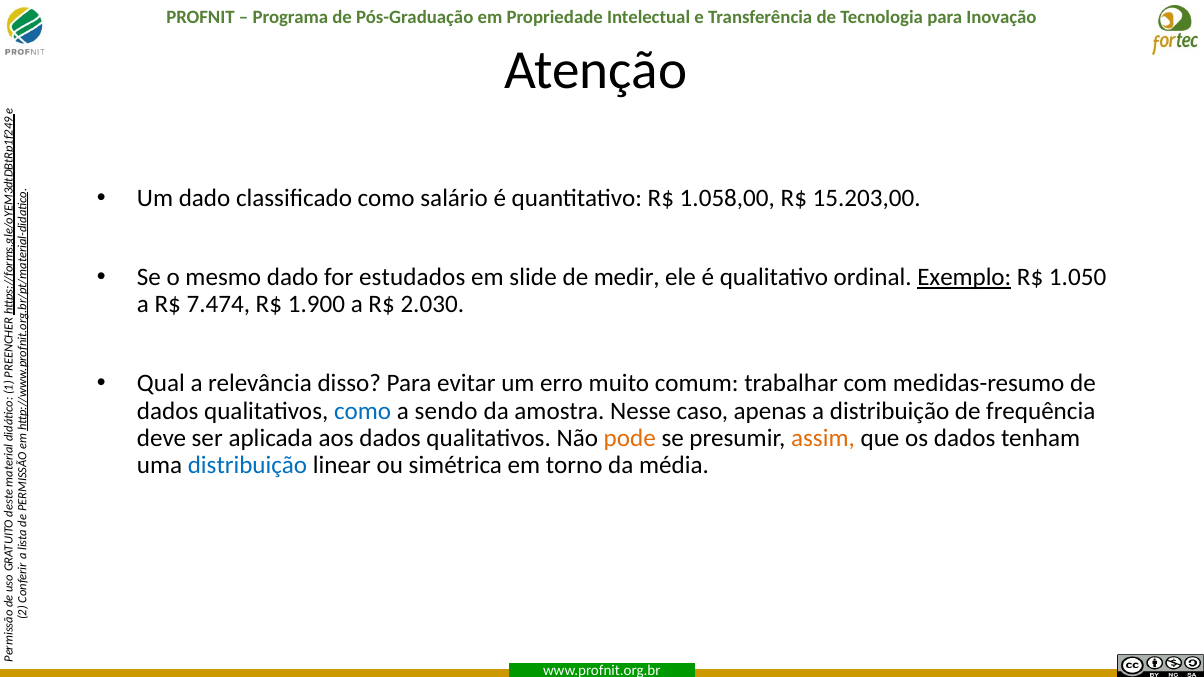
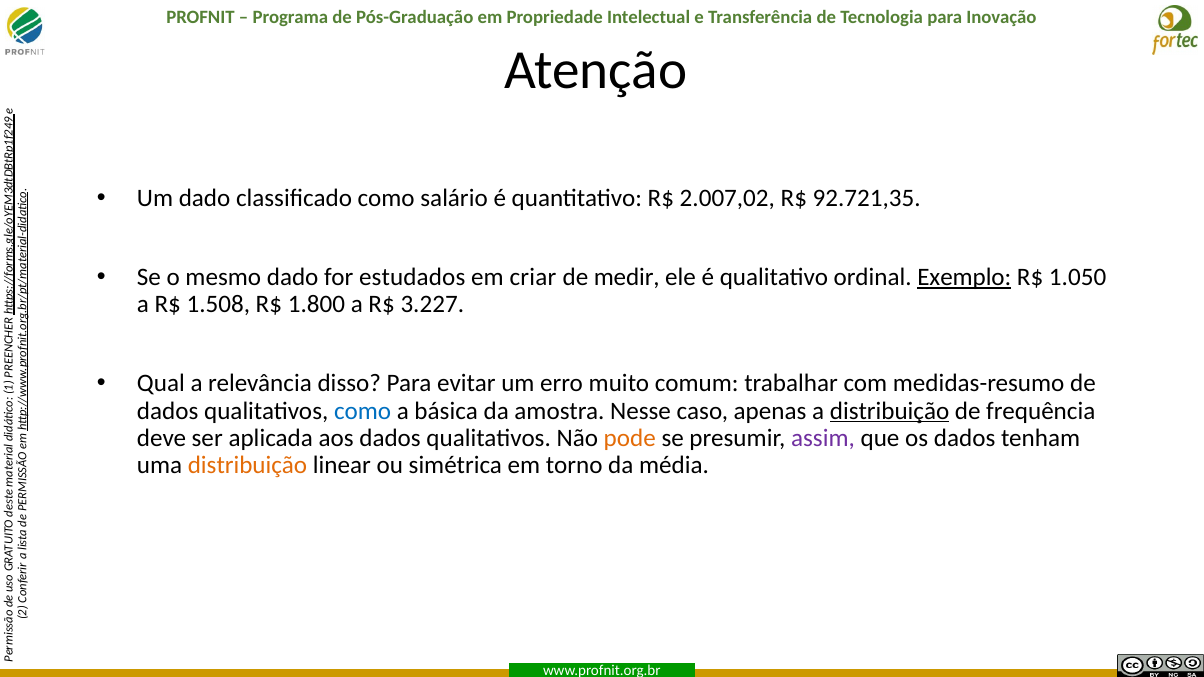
1.058,00: 1.058,00 -> 2.007,02 (727, 198)
15.203,00: 15.203,00 -> 92.721,35 (867, 198)
slide: slide -> criar (533, 277)
7.474: 7.474 -> 1.508 (218, 305)
1.900: 1.900 -> 1.800 (316, 305)
2.030: 2.030 -> 3.227 (432, 305)
sendo: sendo -> básica (446, 411)
distribuição underline: none -> present (890, 411)
assim colour: orange -> purple (823, 438)
distribuição colour: blue -> orange (247, 465)
